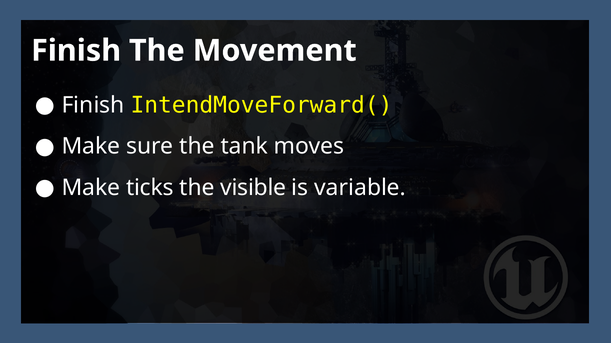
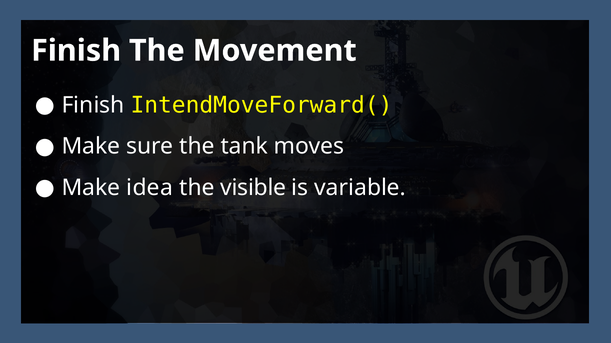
ticks: ticks -> idea (150, 188)
